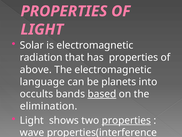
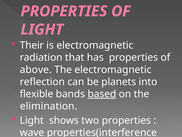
Solar: Solar -> Their (32, 45)
language: language -> reflection (42, 82)
occults: occults -> flexible (37, 94)
properties underline: present -> none (126, 120)
